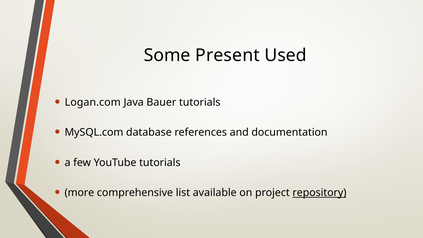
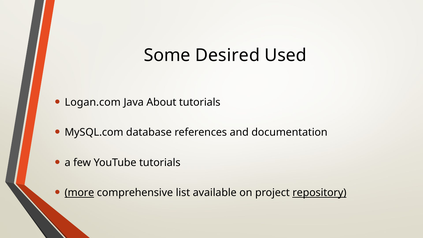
Present: Present -> Desired (227, 55)
Bauer: Bauer -> About (161, 102)
more underline: none -> present (79, 193)
